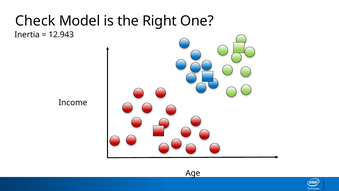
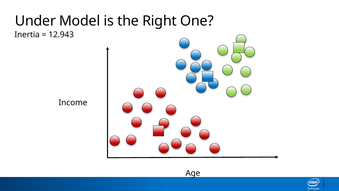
Check: Check -> Under (35, 21)
